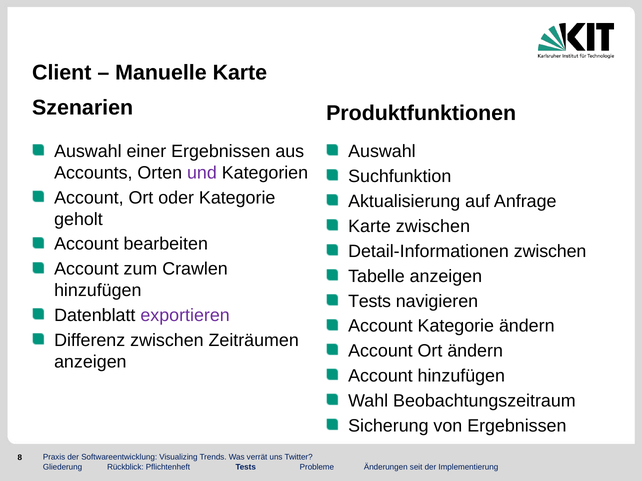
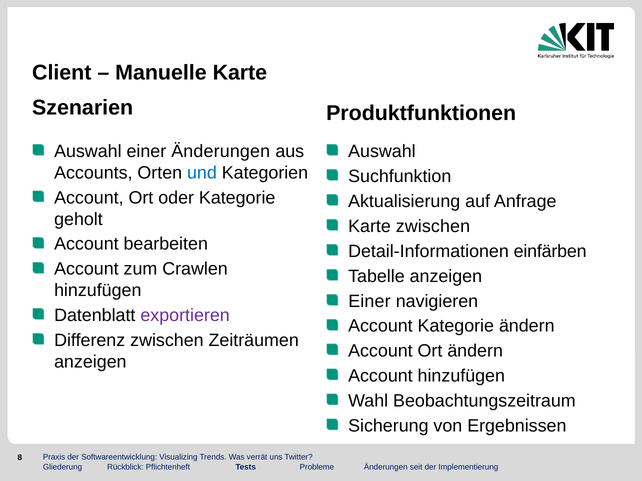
einer Ergebnissen: Ergebnissen -> Änderungen (221, 152)
und colour: purple -> blue (202, 173)
Detail-Informationen zwischen: zwischen -> einfärben (550, 251)
Tests: Tests -> Einer (369, 301)
